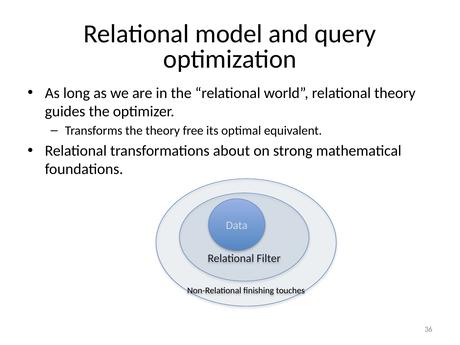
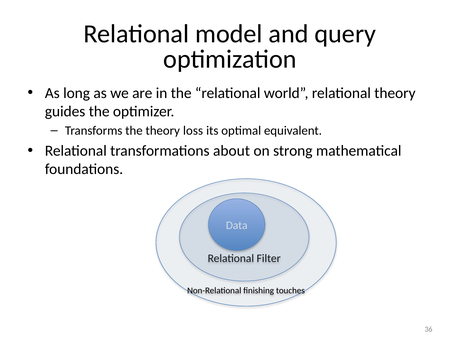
free: free -> loss (193, 131)
